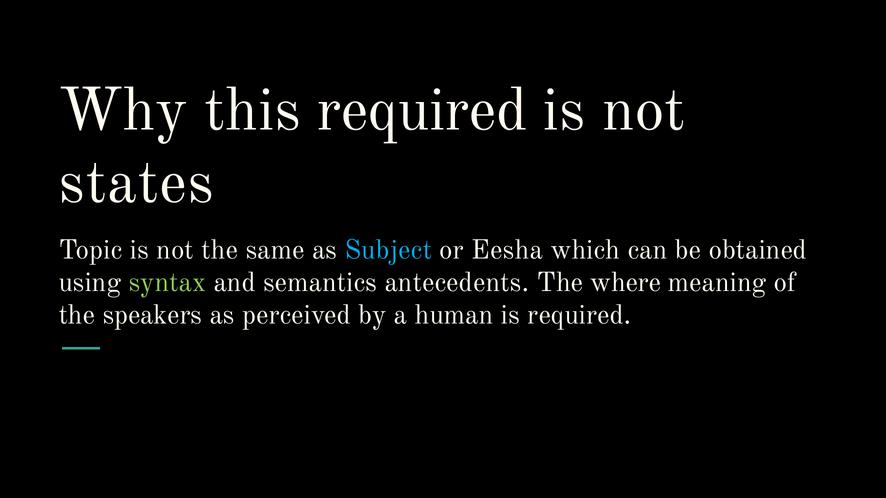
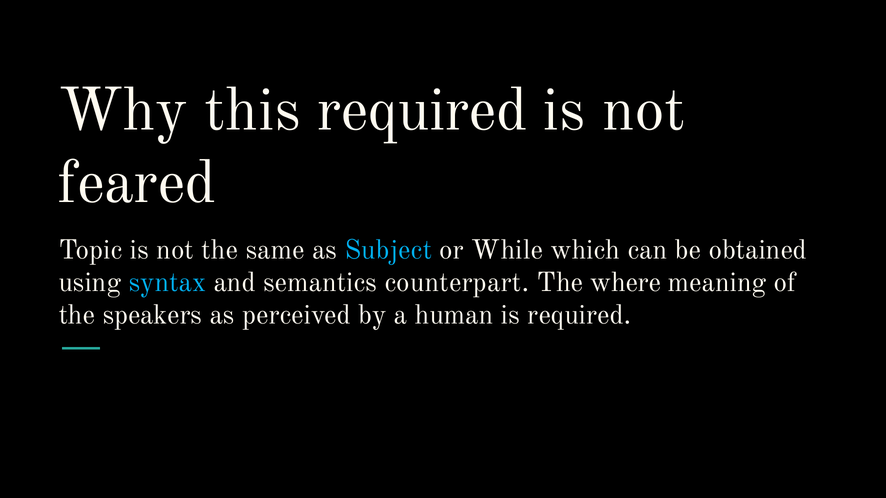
states: states -> feared (137, 182)
Eesha: Eesha -> While (507, 250)
syntax colour: light green -> light blue (167, 283)
antecedents: antecedents -> counterpart (457, 283)
